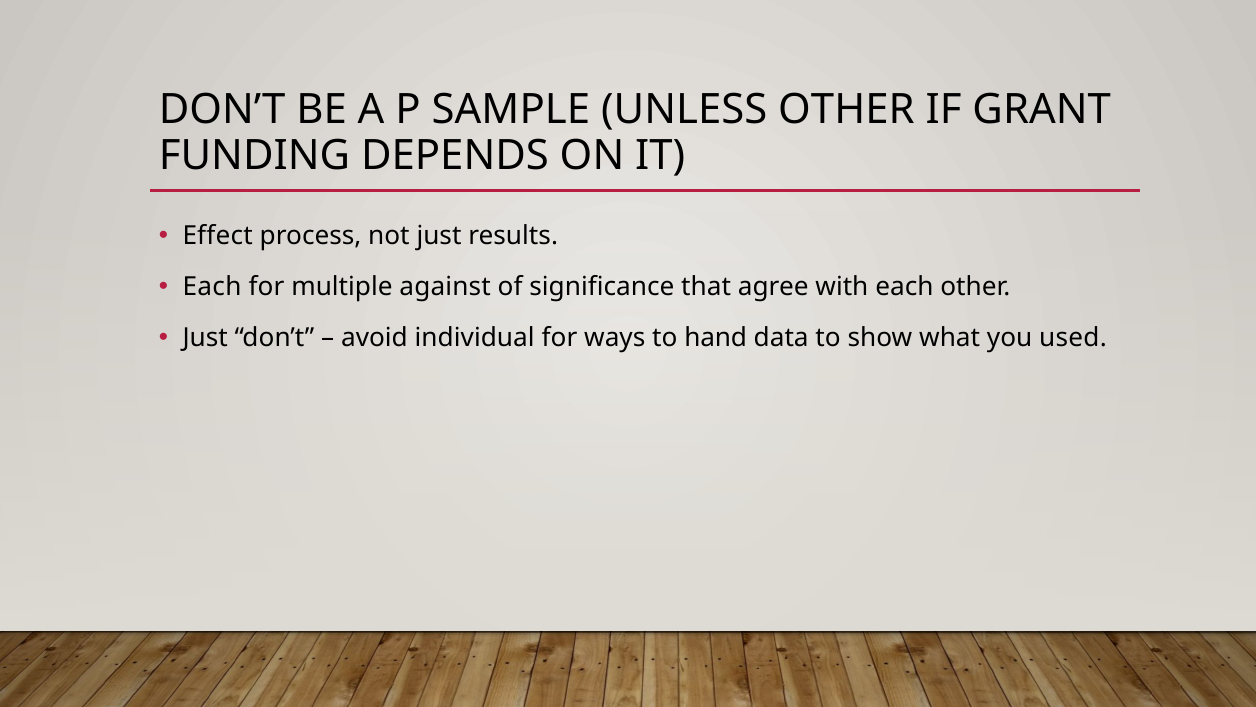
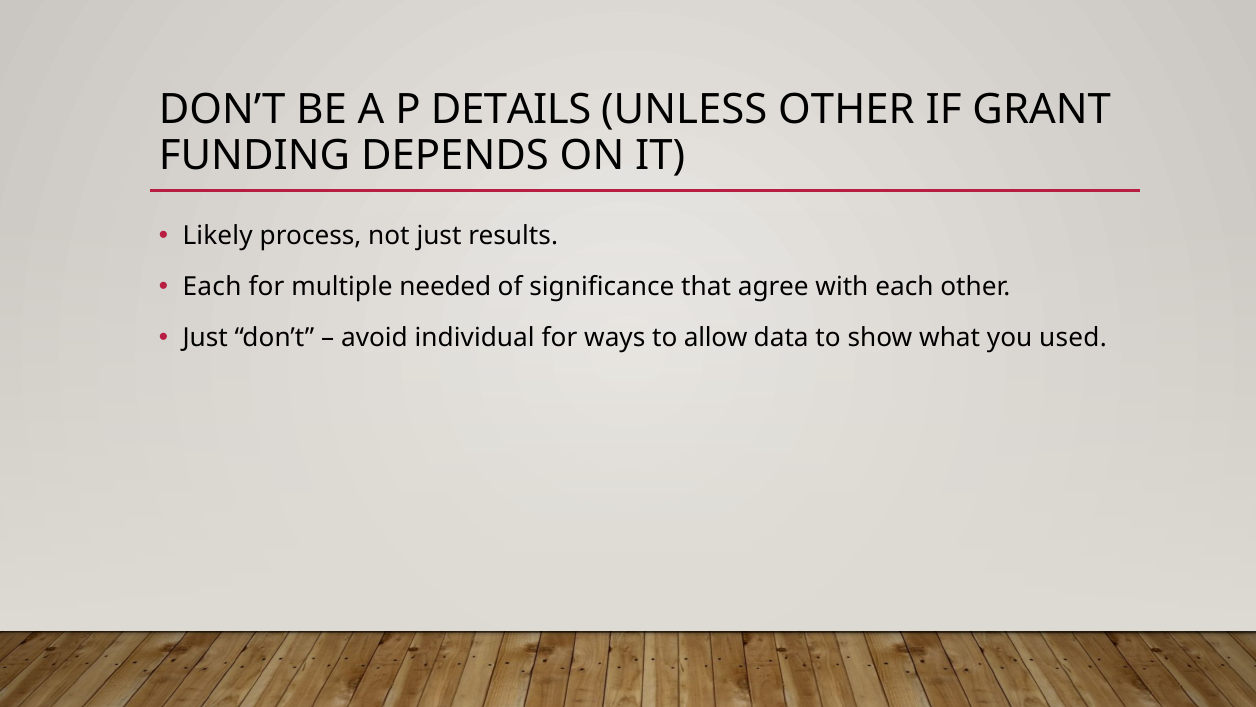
SAMPLE: SAMPLE -> DETAILS (511, 110)
Effect: Effect -> Likely (218, 236)
against: against -> needed (445, 287)
hand: hand -> allow (716, 338)
